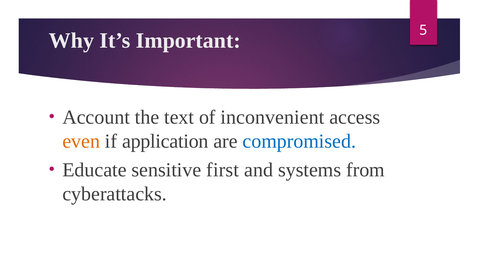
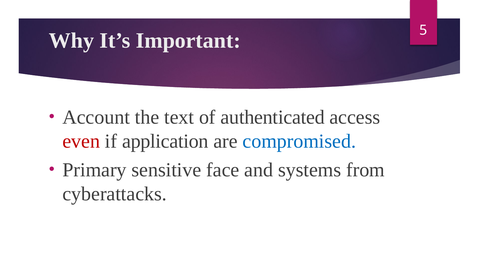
inconvenient: inconvenient -> authenticated (273, 117)
even colour: orange -> red (81, 141)
Educate: Educate -> Primary (95, 170)
first: first -> face (223, 170)
